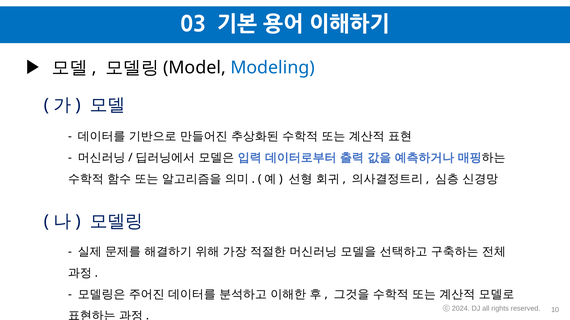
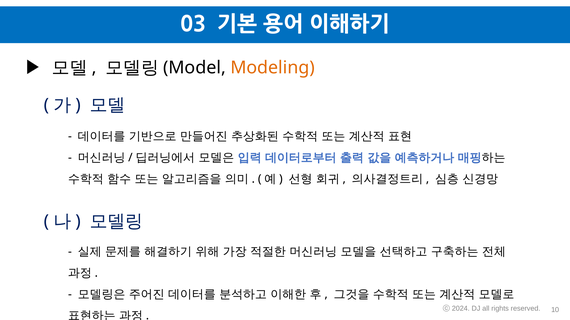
Modeling colour: blue -> orange (273, 68)
